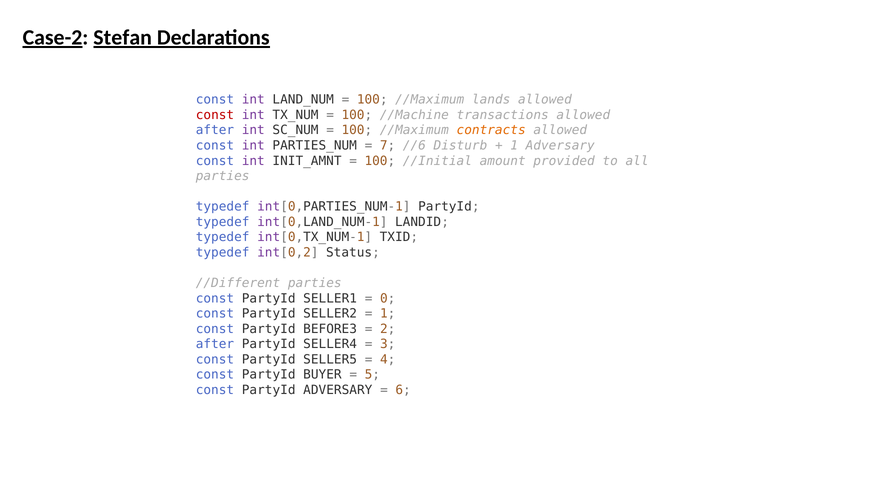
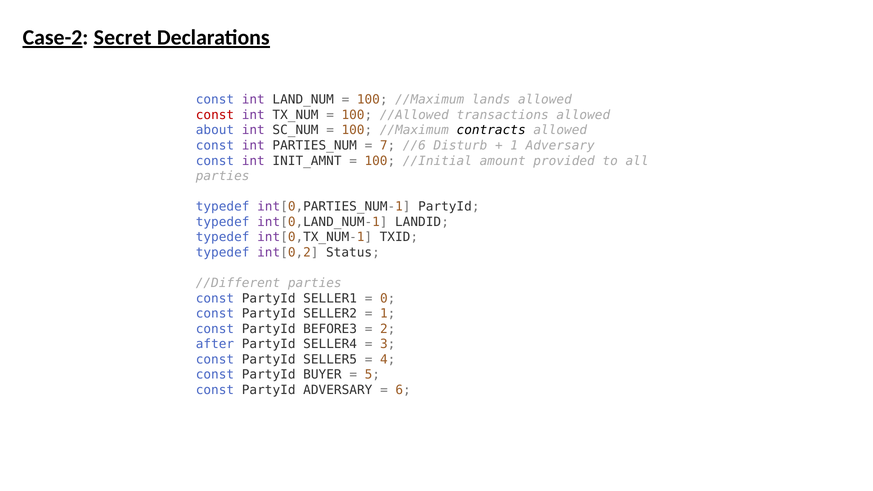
Stefan: Stefan -> Secret (123, 38)
//Machine: //Machine -> //Allowed (414, 115)
after: after -> about (215, 130)
contracts colour: orange -> black (491, 130)
